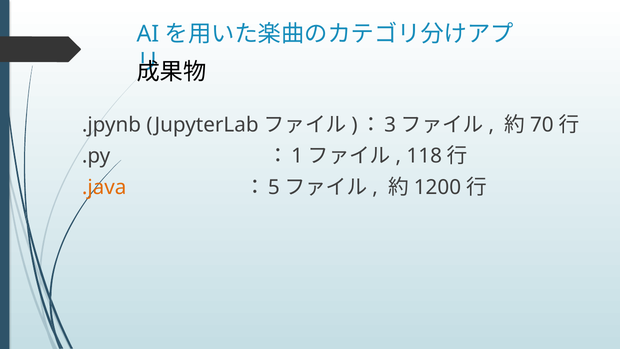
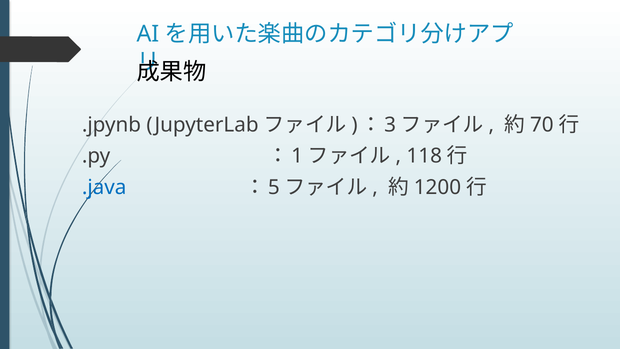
.java colour: orange -> blue (104, 187)
